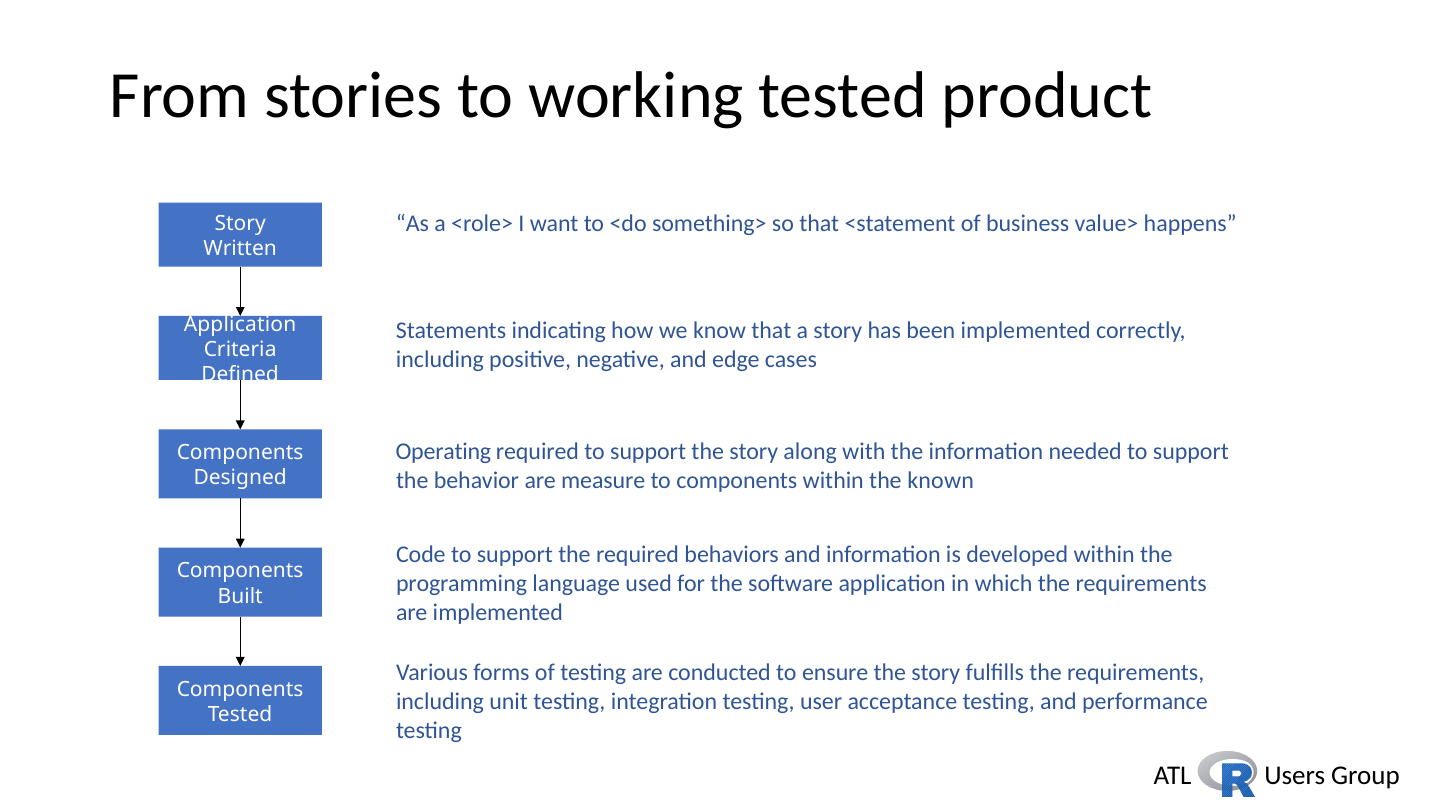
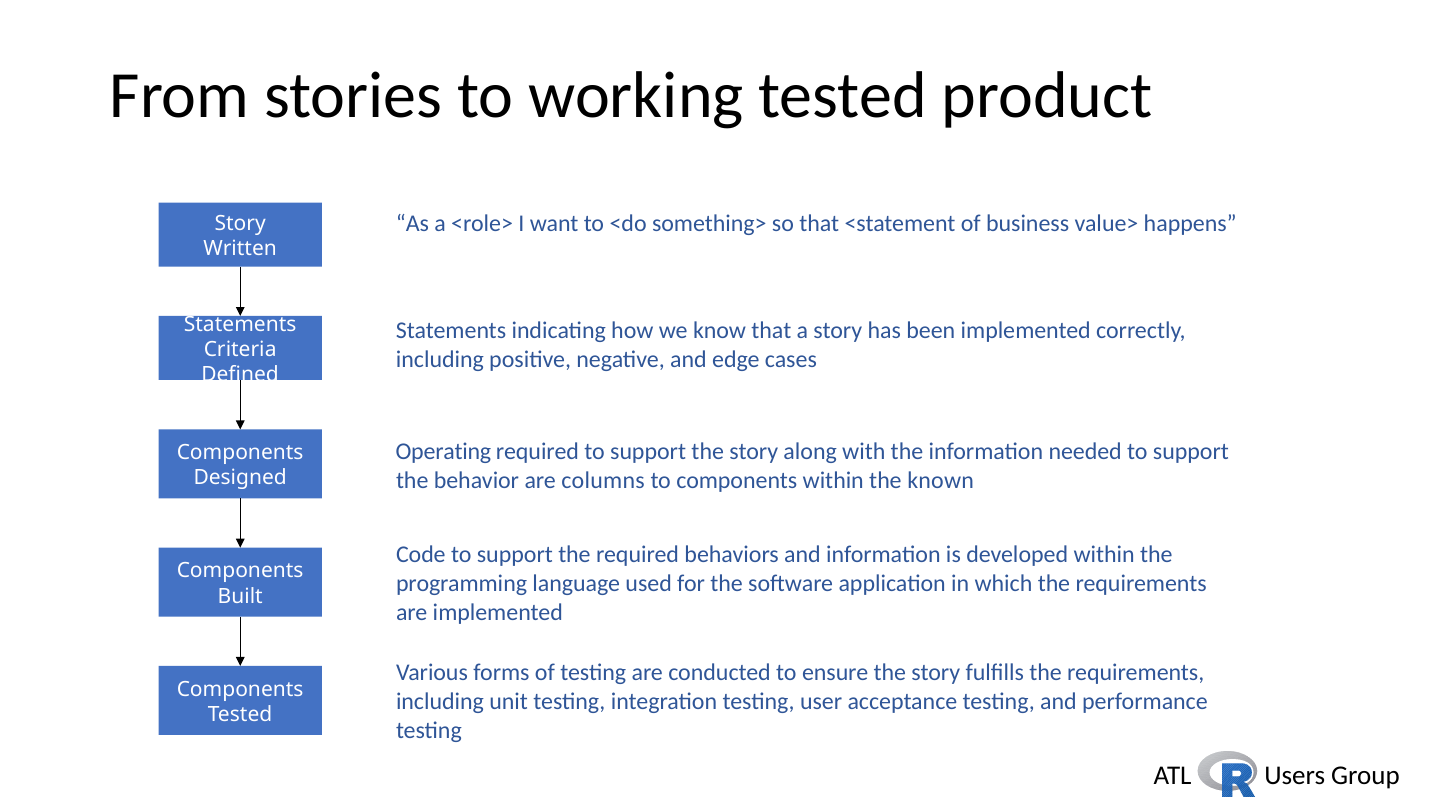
Application: Application -> Statements (240, 324)
measure: measure -> columns (603, 481)
